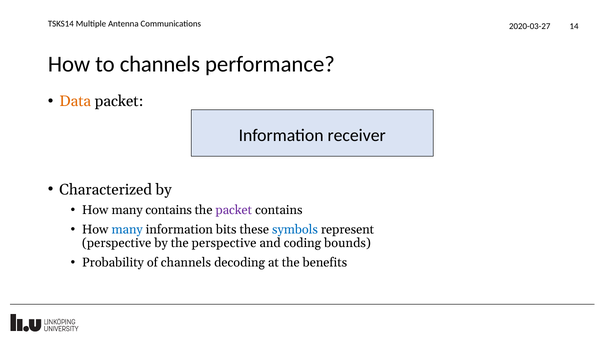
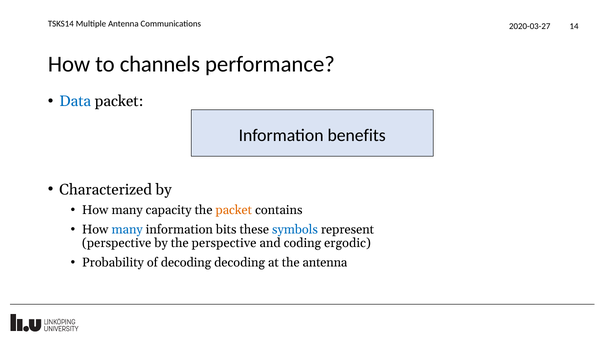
Data colour: orange -> blue (75, 101)
receiver: receiver -> benefits (357, 135)
many contains: contains -> capacity (169, 210)
packet colour: purple -> orange (234, 210)
bounds: bounds -> ergodic (347, 243)
of channels: channels -> decoding (186, 262)
the benefits: benefits -> antenna (325, 262)
